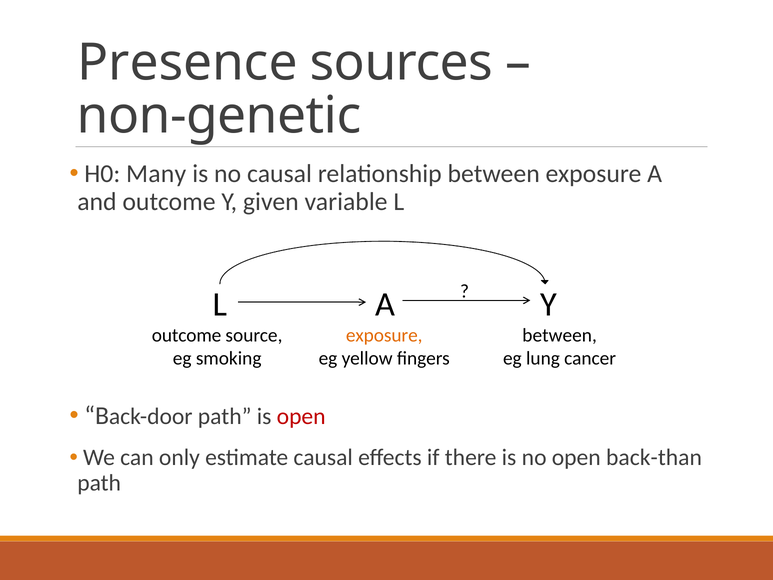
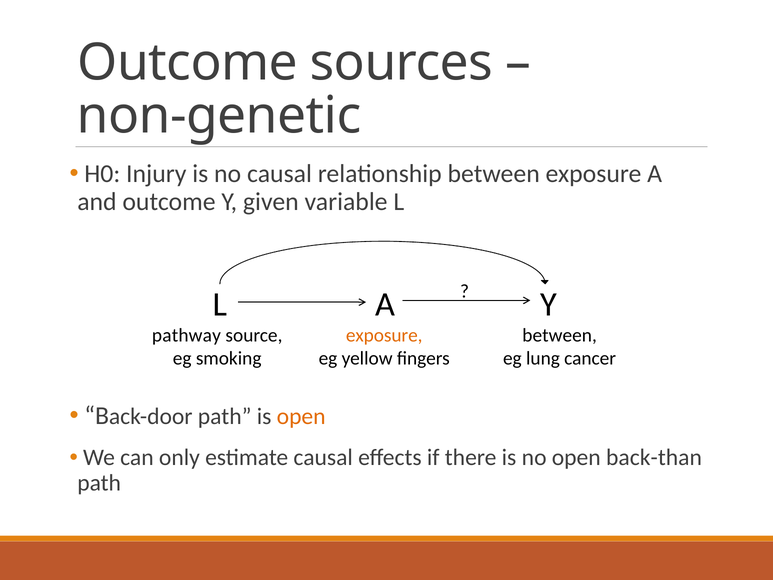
Presence: Presence -> Outcome (188, 63)
Many: Many -> Injury (156, 174)
outcome: outcome -> pathway (186, 335)
open colour: red -> orange (301, 416)
